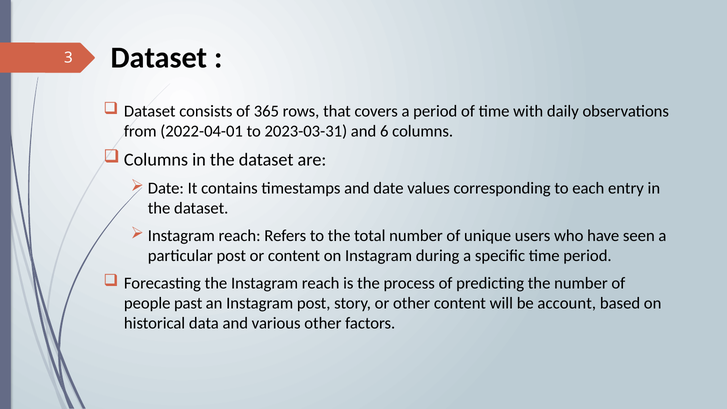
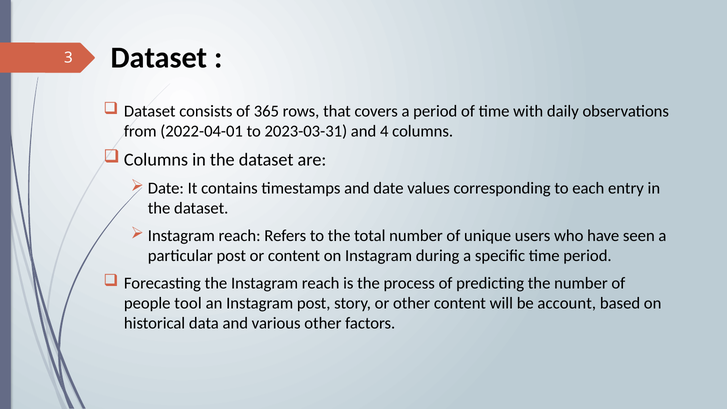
6: 6 -> 4 (384, 131)
past: past -> tool (188, 303)
